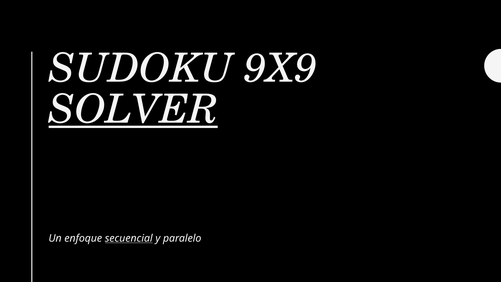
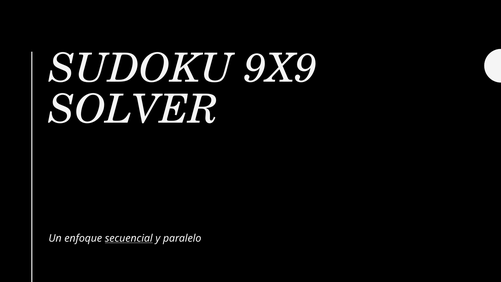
SOLVER underline: present -> none (133, 109)
